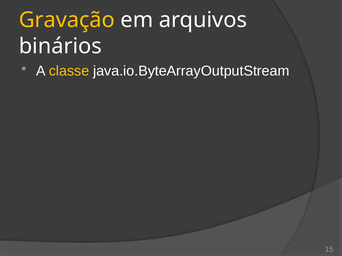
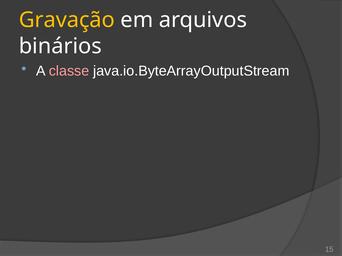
classe colour: yellow -> pink (69, 71)
